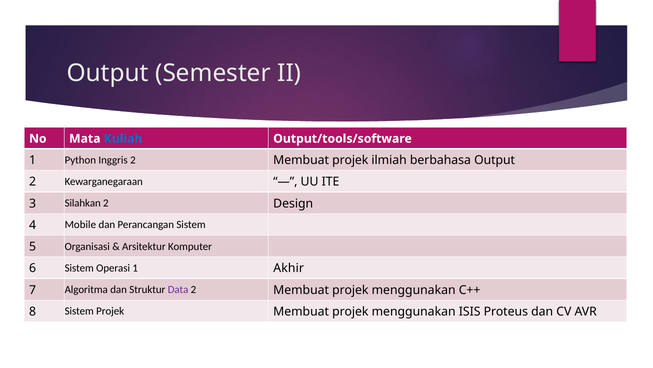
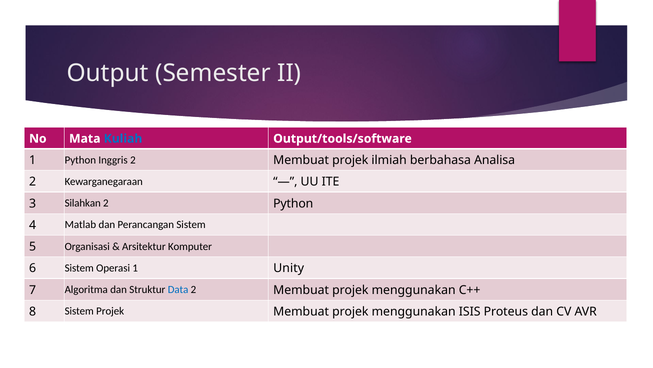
berbahasa Output: Output -> Analisa (495, 160)
2 Design: Design -> Python (293, 203)
Mobile: Mobile -> Matlab (80, 224)
Akhir: Akhir -> Unity (289, 268)
Data colour: purple -> blue (178, 289)
